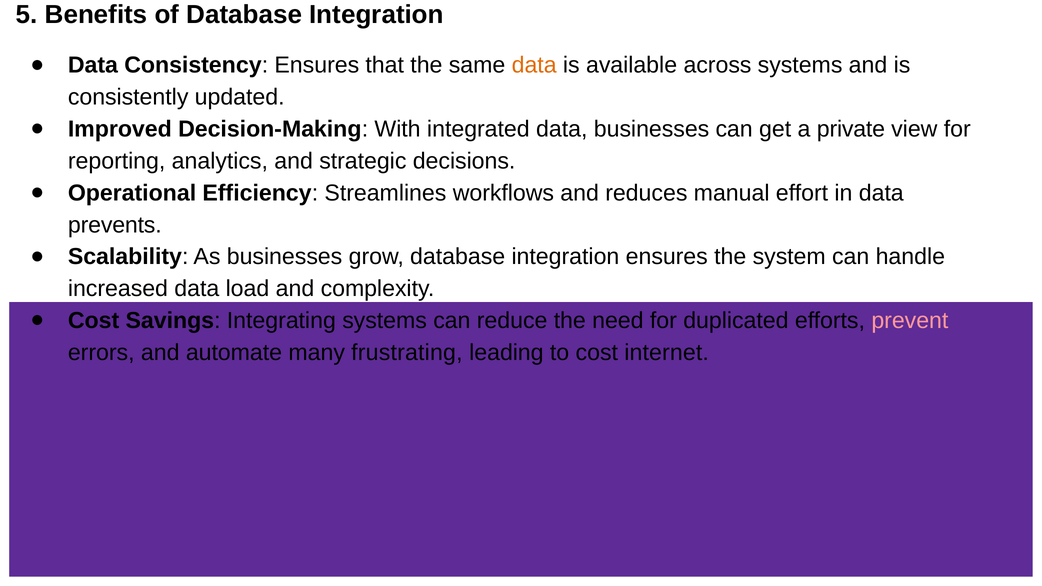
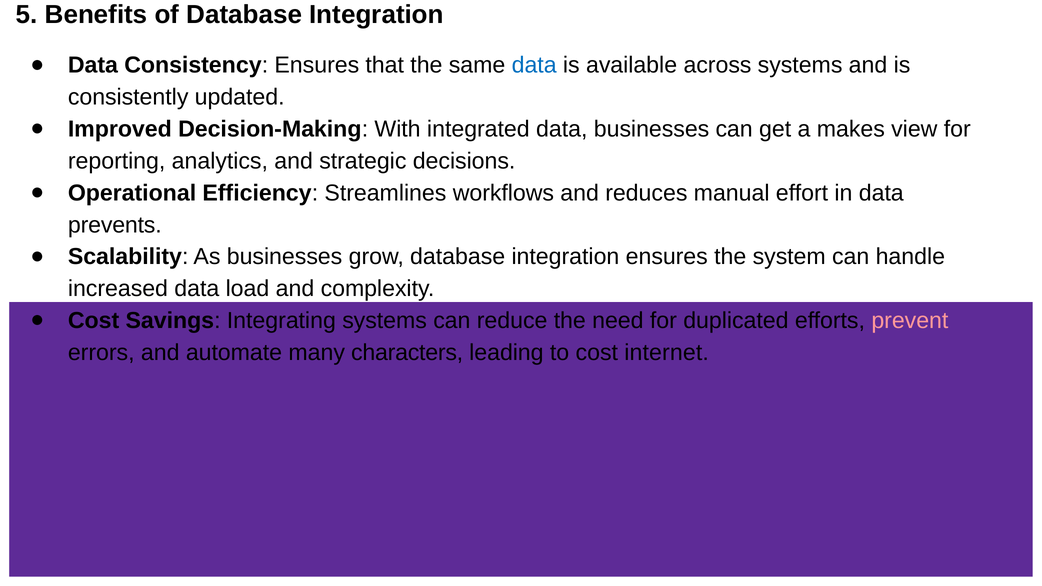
data colour: orange -> blue (534, 65)
private: private -> makes (851, 129)
frustrating: frustrating -> characters (407, 353)
